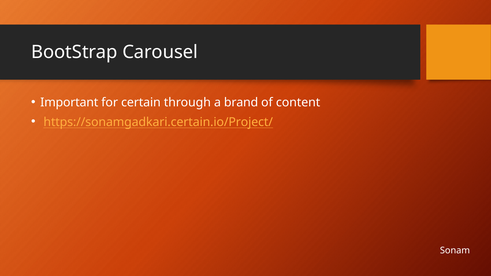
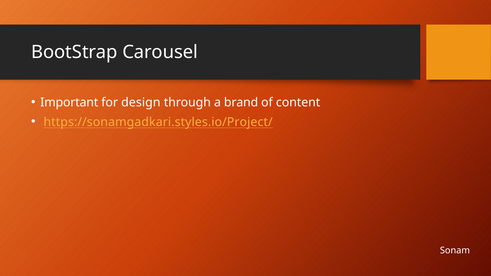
certain: certain -> design (141, 103)
https://sonamgadkari.certain.io/Project/: https://sonamgadkari.certain.io/Project/ -> https://sonamgadkari.styles.io/Project/ (158, 122)
